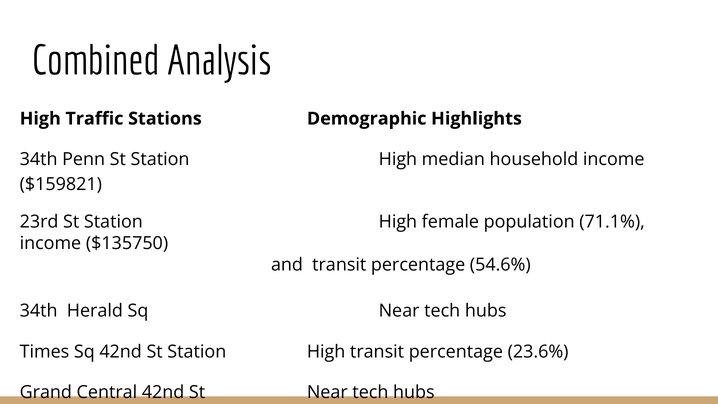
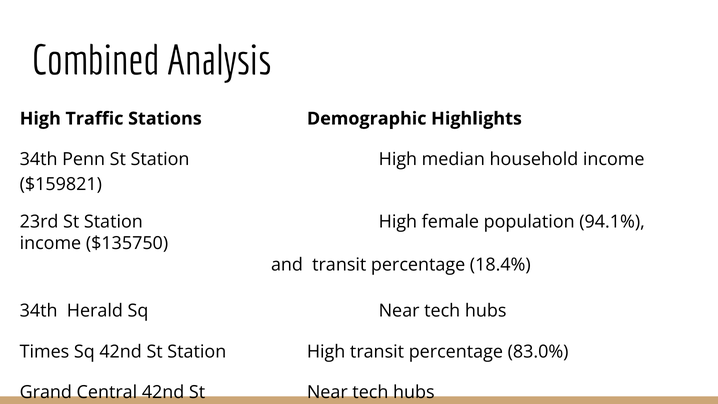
71.1%: 71.1% -> 94.1% (612, 222)
54.6%: 54.6% -> 18.4% (500, 265)
23.6%: 23.6% -> 83.0% (538, 352)
